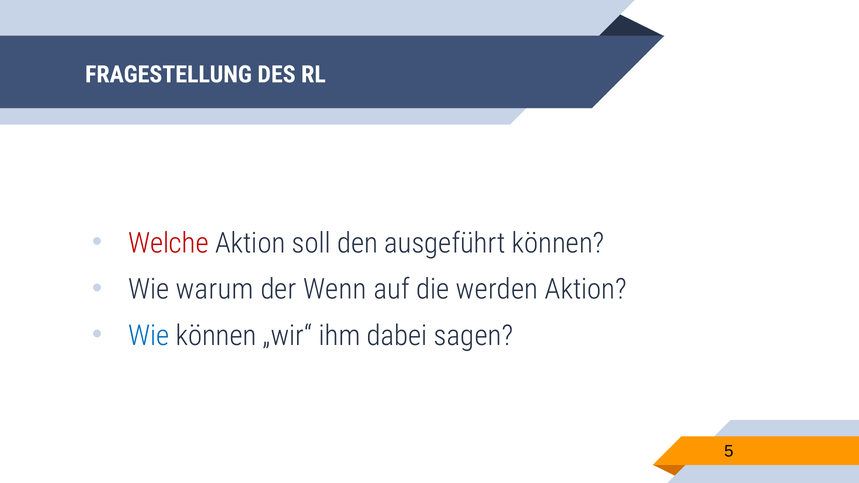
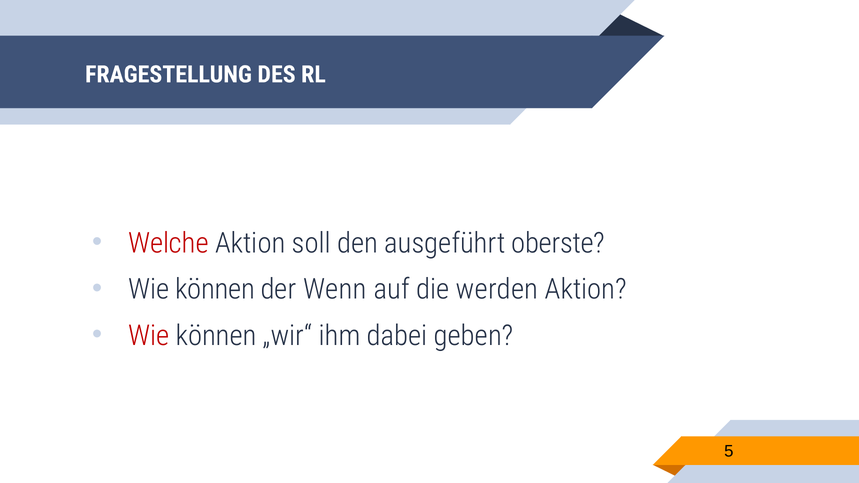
ausgeführt können: können -> oberste (558, 243)
warum: warum -> können (215, 289)
Wie colour: blue -> red (149, 336)
sagen: sagen -> geben (474, 336)
